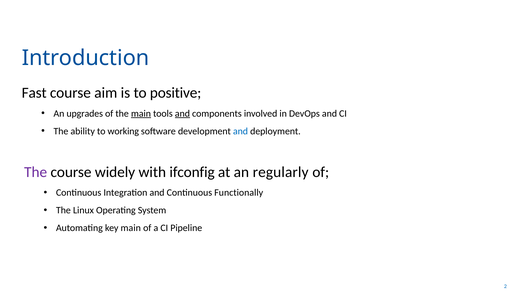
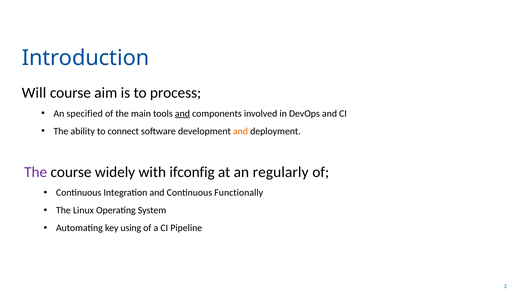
Fast: Fast -> Will (34, 93)
positive: positive -> process (176, 93)
upgrades: upgrades -> specified (85, 114)
main underline: present -> none (141, 114)
working: working -> connect (123, 131)
and colour: blue -> orange (240, 131)
key main: main -> using (131, 228)
